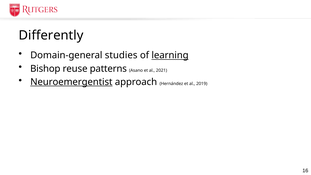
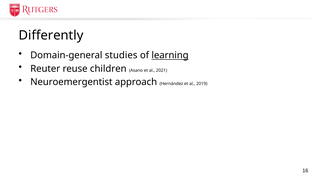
Bishop: Bishop -> Reuter (45, 69)
patterns: patterns -> children (108, 69)
Neuroemergentist underline: present -> none (71, 82)
